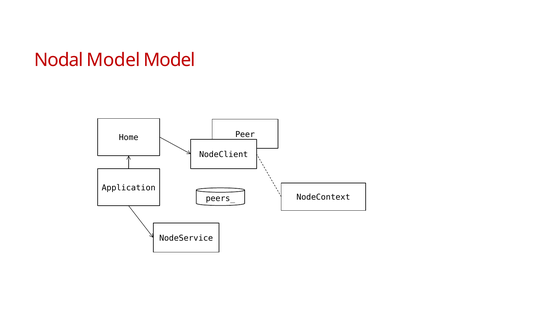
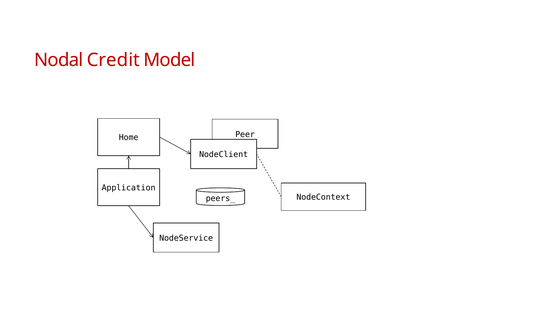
Nodal Model: Model -> Credit (113, 60)
